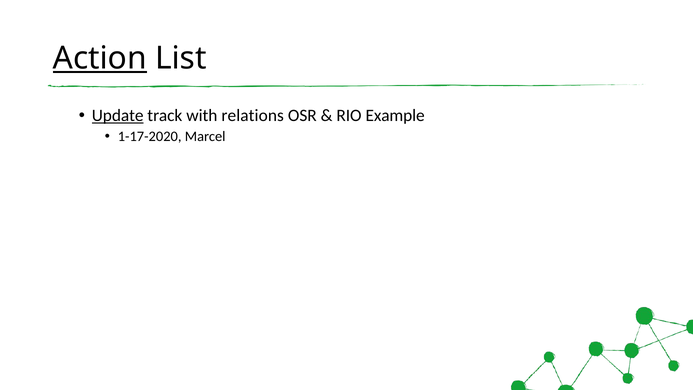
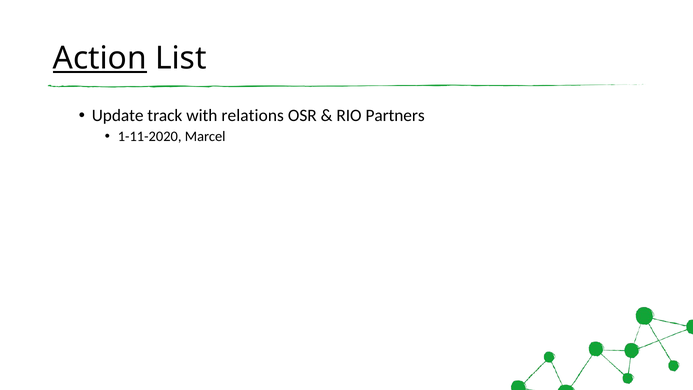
Update underline: present -> none (118, 116)
Example: Example -> Partners (395, 116)
1-17-2020: 1-17-2020 -> 1-11-2020 (150, 136)
